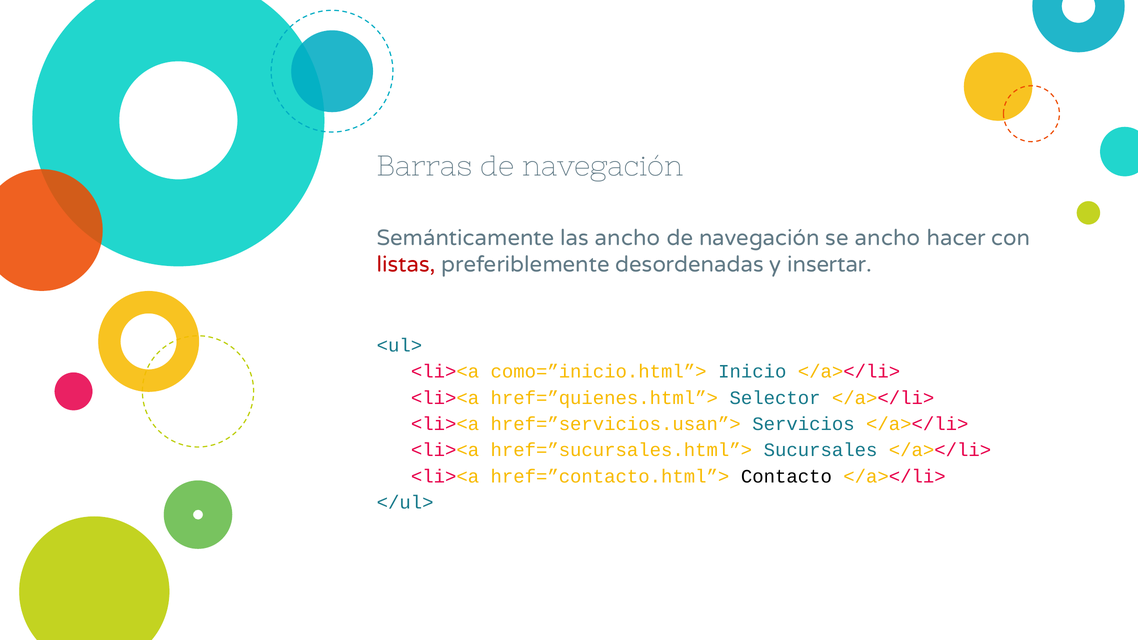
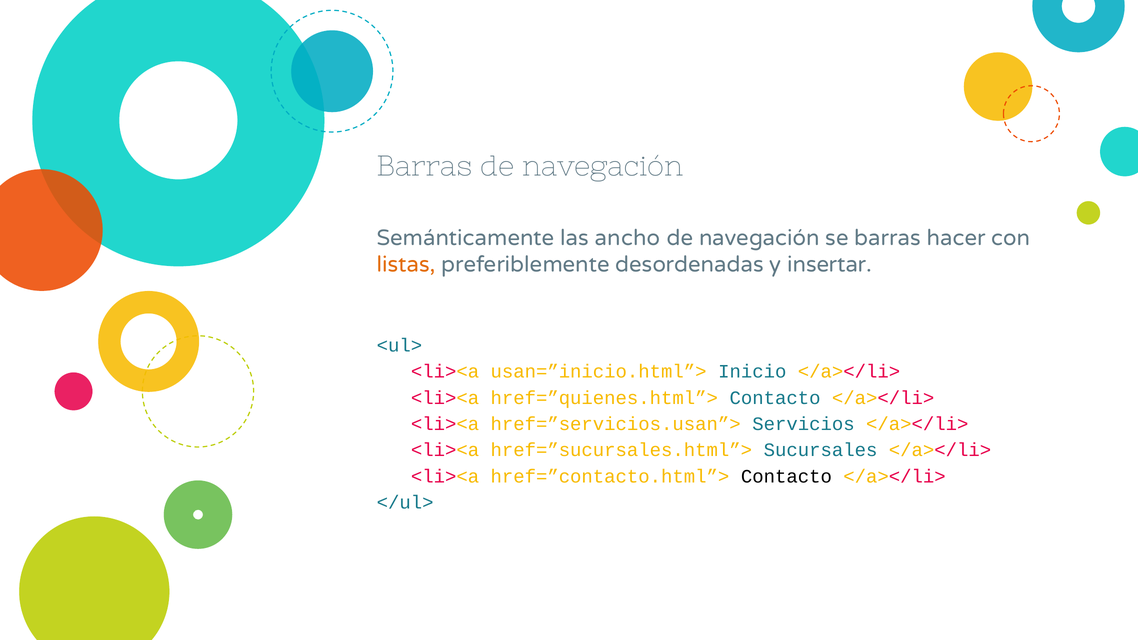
se ancho: ancho -> barras (888, 238)
listas colour: red -> orange (406, 265)
como=”inicio.html”>: como=”inicio.html”> -> usan=”inicio.html”> (599, 372)
href=”quienes.html”> Selector: Selector -> Contacto (775, 398)
